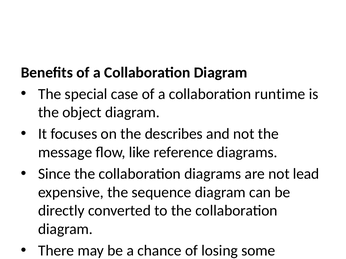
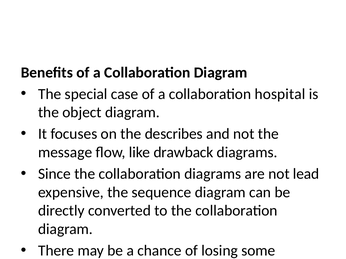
runtime: runtime -> hospital (280, 94)
reference: reference -> drawback (183, 153)
